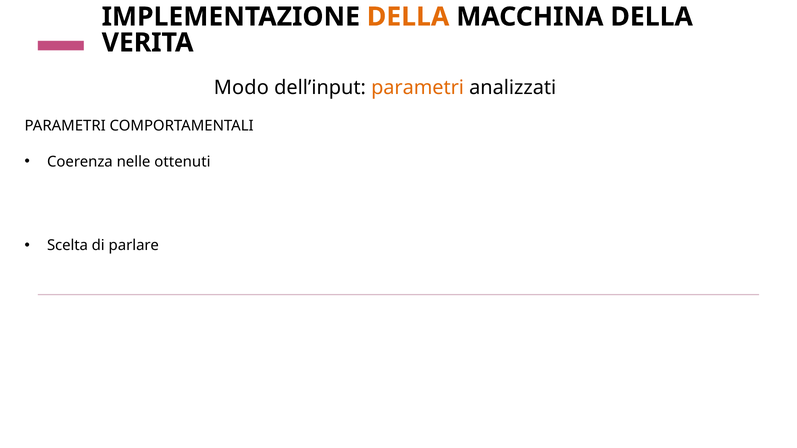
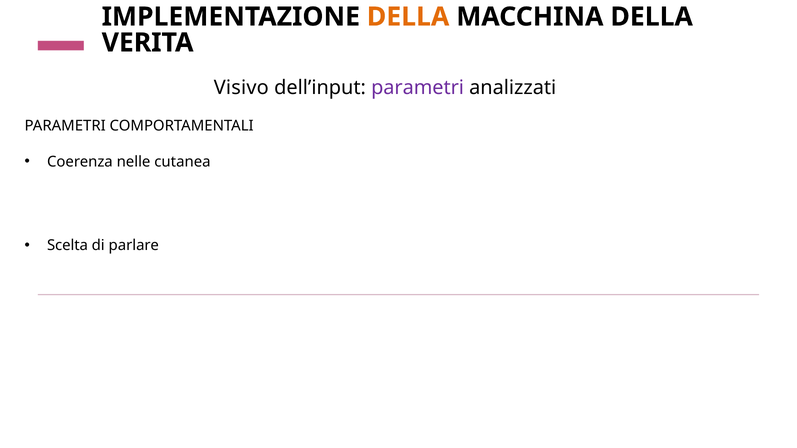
Modo: Modo -> Visivo (241, 88)
parametri colour: orange -> purple (418, 88)
ottenuti: ottenuti -> cutanea (182, 162)
